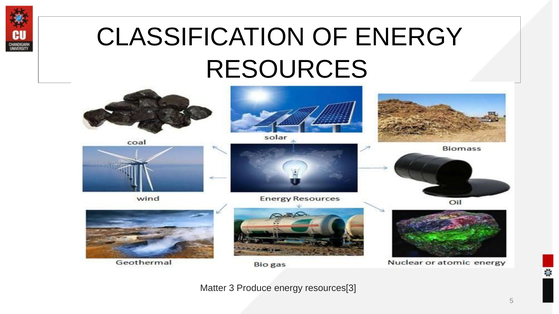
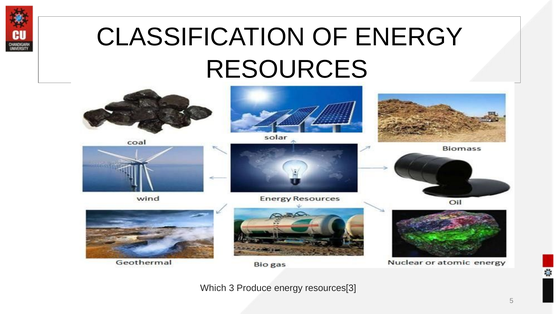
Matter: Matter -> Which (213, 289)
